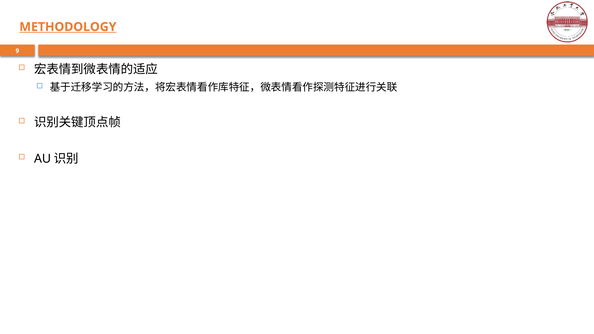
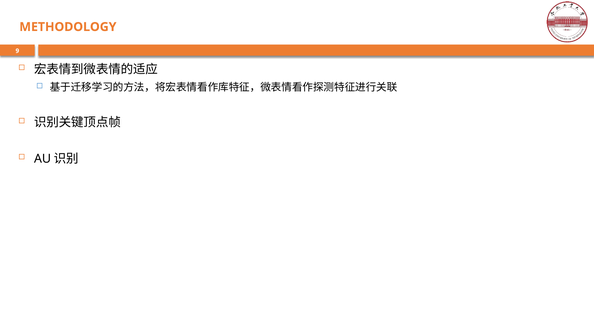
METHODOLOGY underline: present -> none (68, 27)
